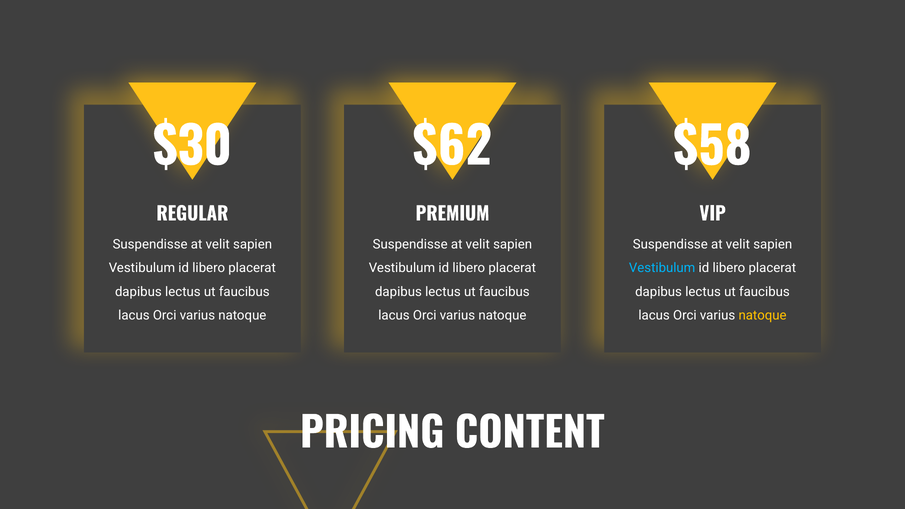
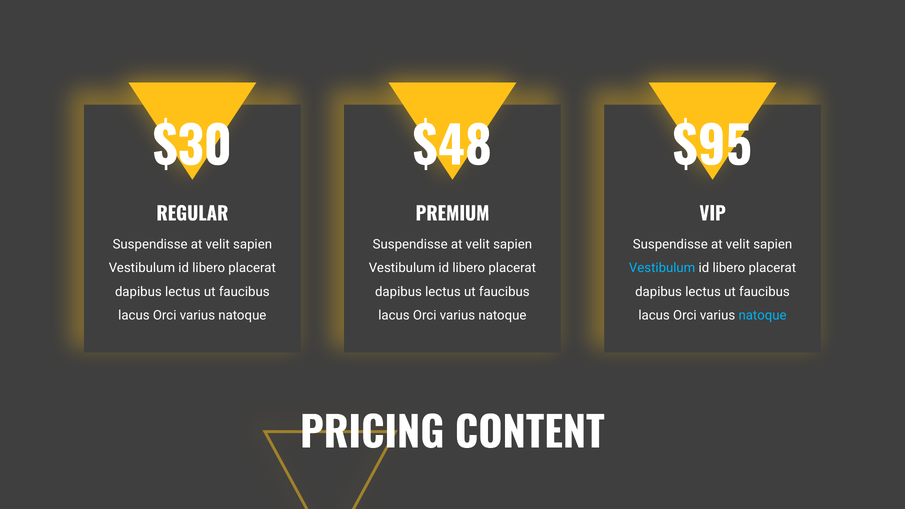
$62: $62 -> $48 (452, 148)
$58: $58 -> $95 (712, 148)
natoque colour: yellow -> light blue (763, 316)
